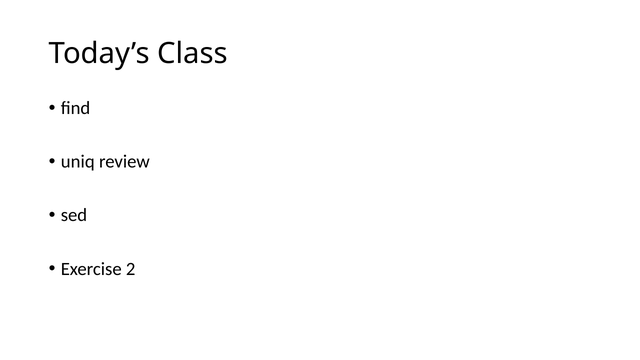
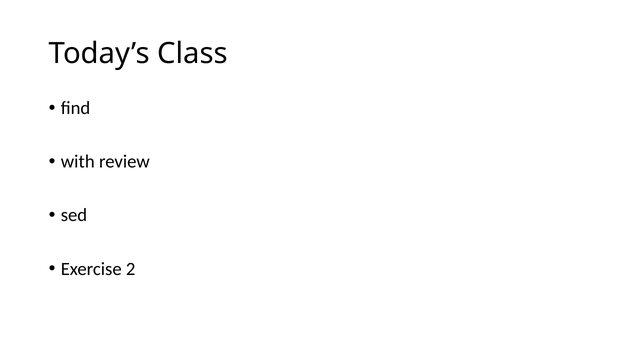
uniq: uniq -> with (78, 162)
